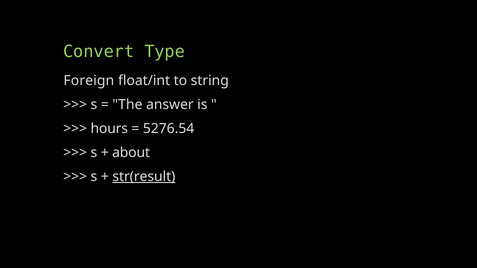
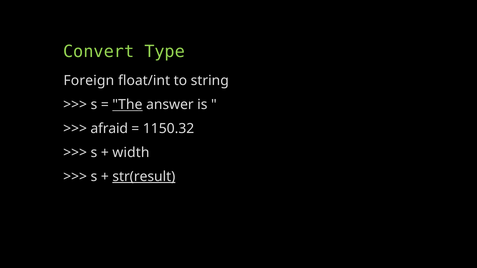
The underline: none -> present (127, 105)
hours: hours -> afraid (109, 129)
5276.54: 5276.54 -> 1150.32 (169, 129)
about: about -> width (131, 153)
